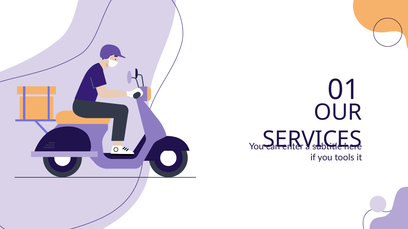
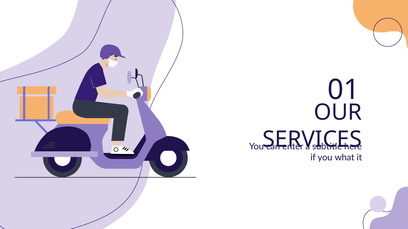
tools: tools -> what (345, 158)
